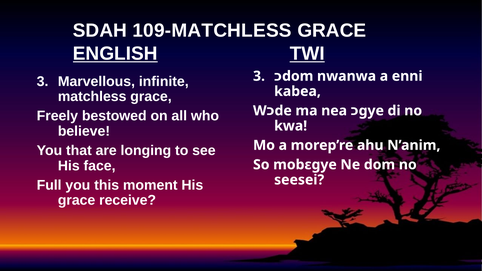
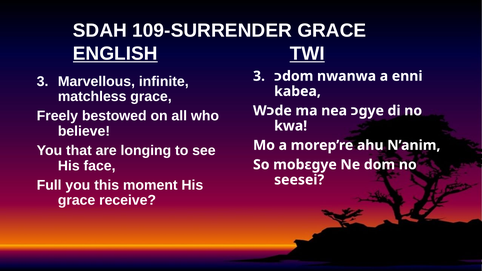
109-MATCHLESS: 109-MATCHLESS -> 109-SURRENDER (212, 31)
